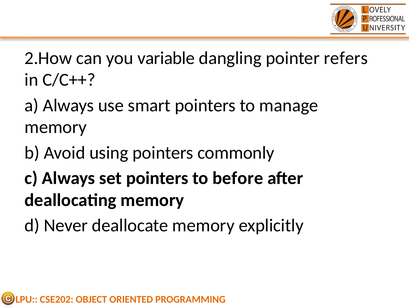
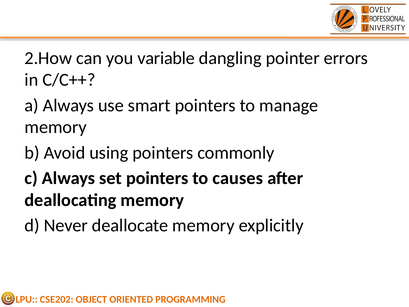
refers: refers -> errors (346, 58)
before: before -> causes (238, 178)
